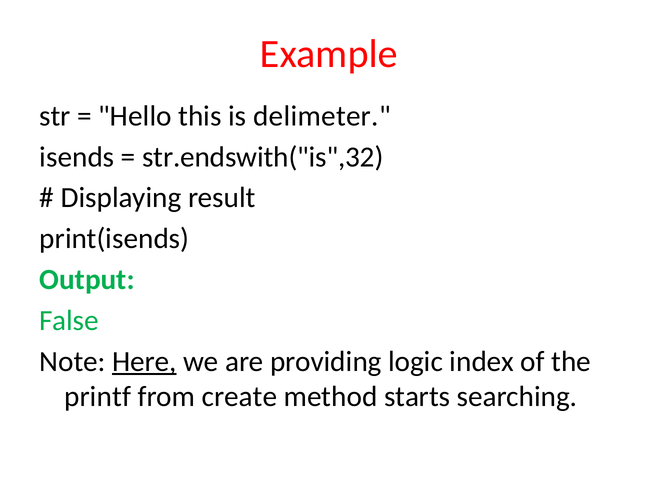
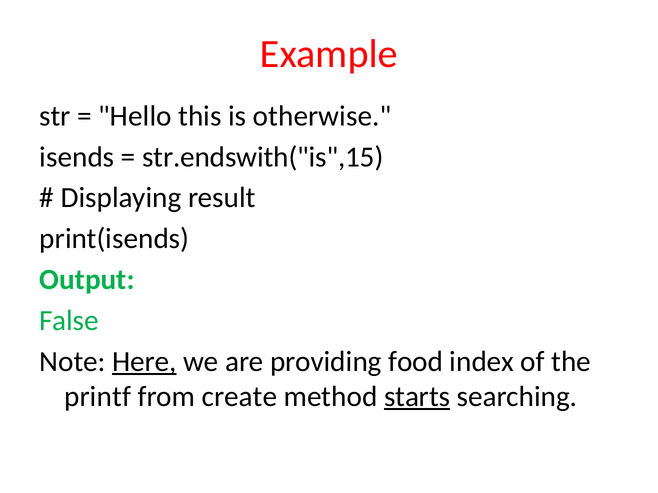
delimeter: delimeter -> otherwise (322, 116)
str.endswith("is",32: str.endswith("is",32 -> str.endswith("is",15 (263, 157)
logic: logic -> food (416, 362)
starts underline: none -> present (417, 397)
